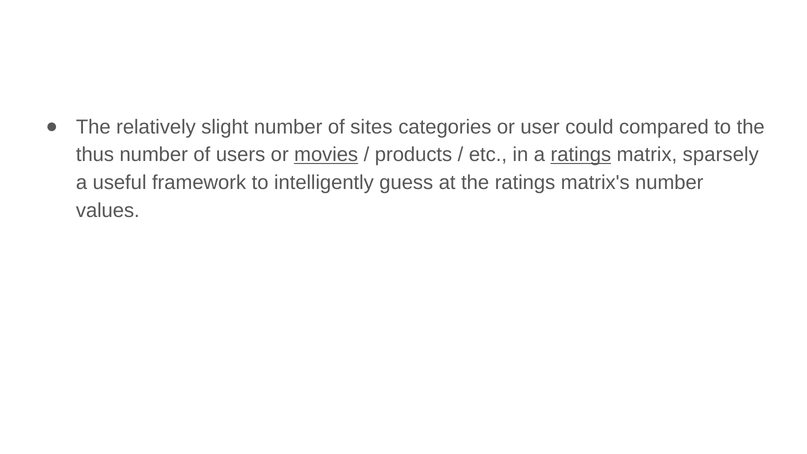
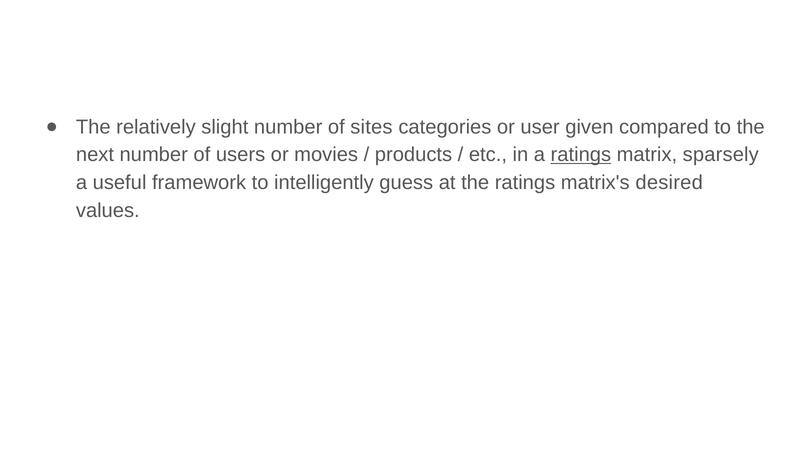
could: could -> given (589, 127)
thus: thus -> next (95, 155)
movies underline: present -> none (326, 155)
matrix's number: number -> desired (669, 183)
